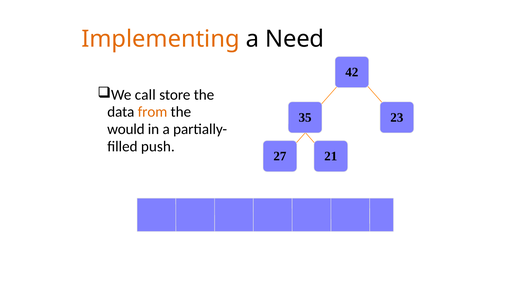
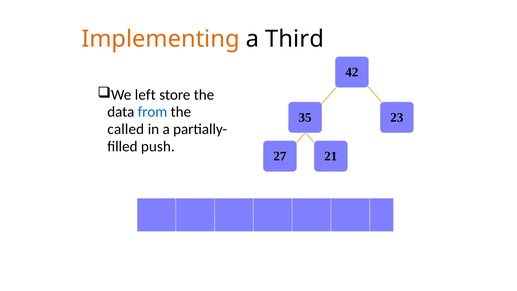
Need: Need -> Third (295, 39)
call: call -> left (145, 95)
from colour: orange -> blue (153, 112)
would: would -> called (126, 129)
